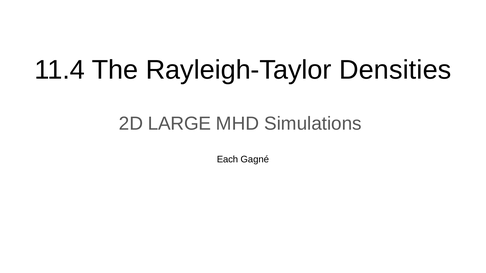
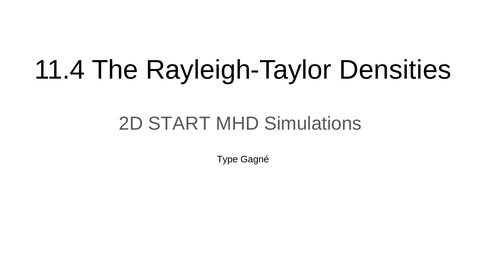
LARGE: LARGE -> START (179, 124)
Each: Each -> Type (227, 160)
